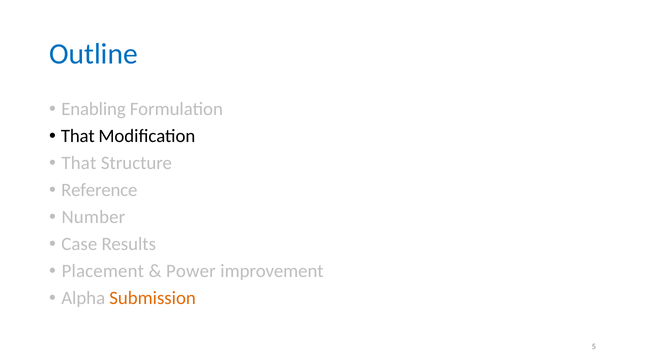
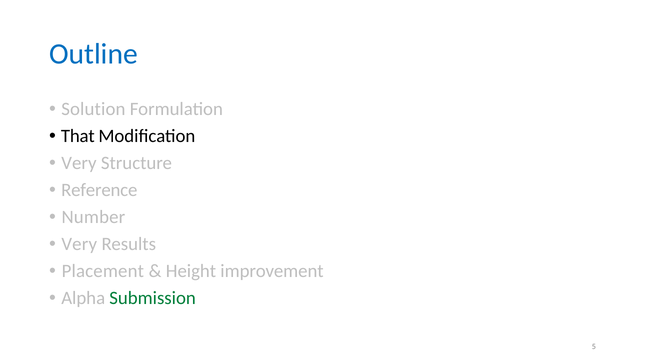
Enabling: Enabling -> Solution (93, 109)
That: That -> Very (79, 163)
Case: Case -> Very (79, 244)
Power: Power -> Height (191, 271)
Submission colour: orange -> green (153, 298)
